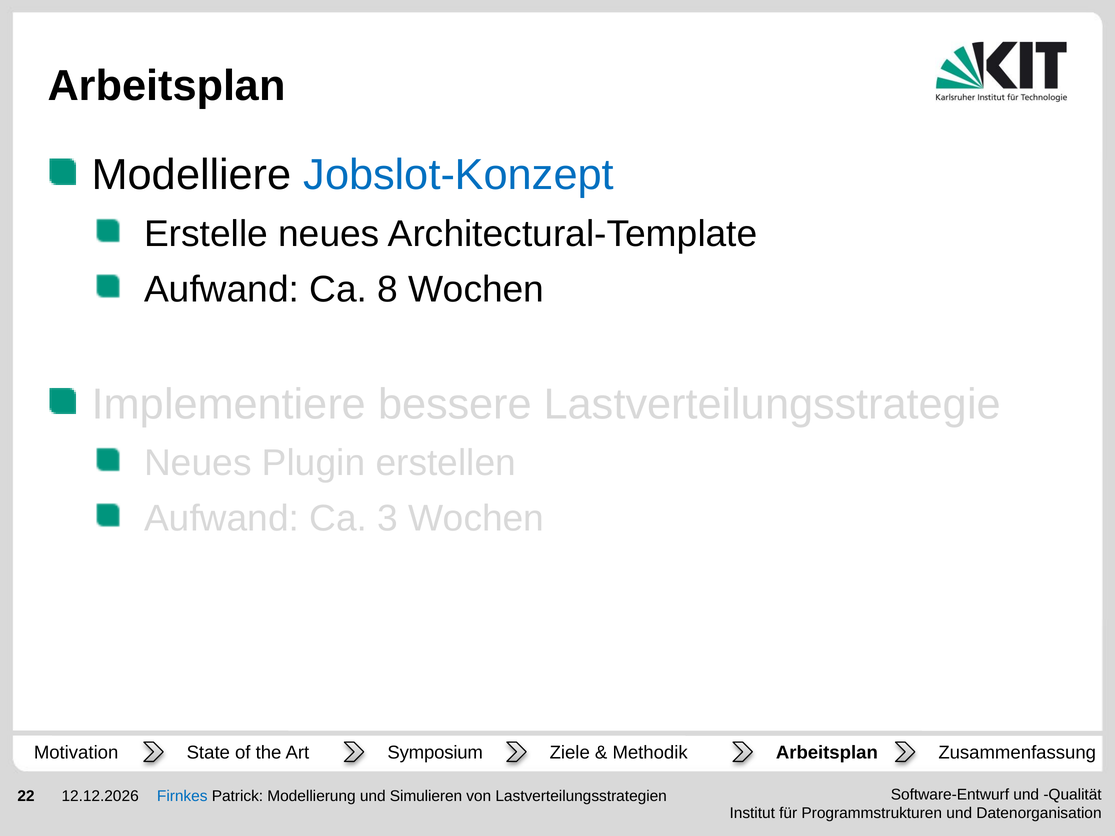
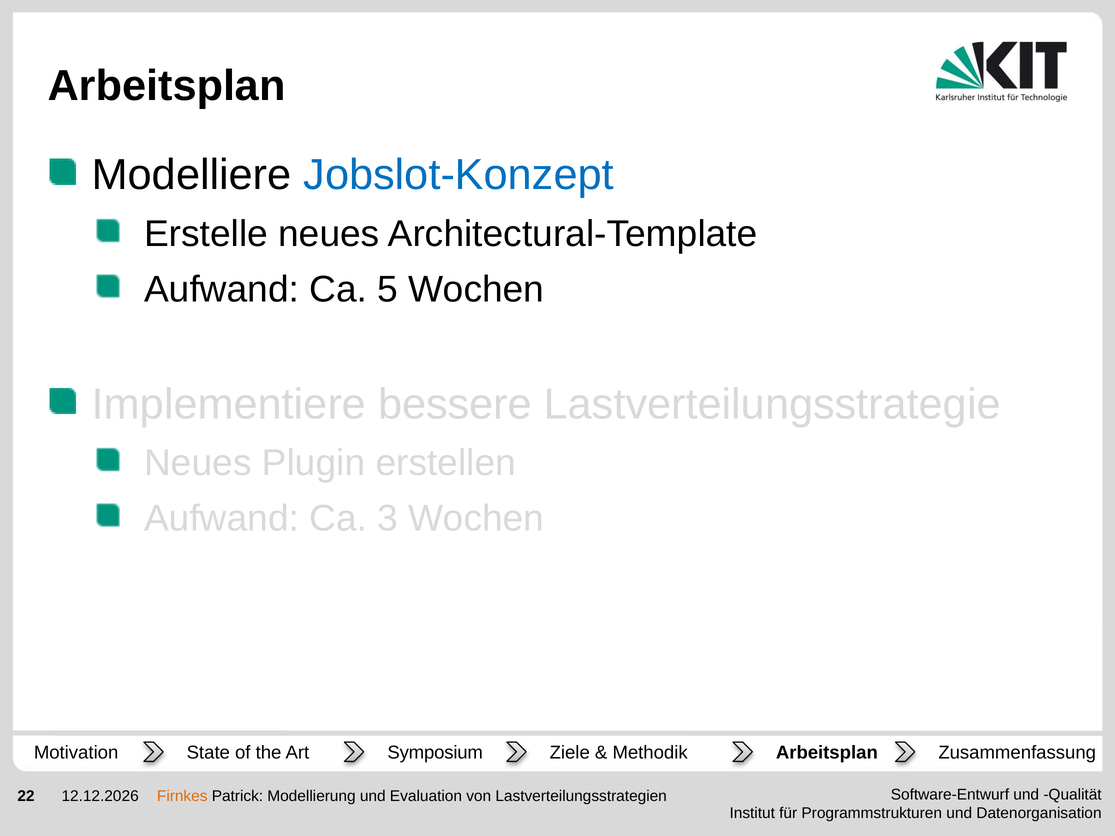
8: 8 -> 5 (388, 289)
Firnkes colour: blue -> orange (182, 796)
Simulieren: Simulieren -> Evaluation (426, 796)
